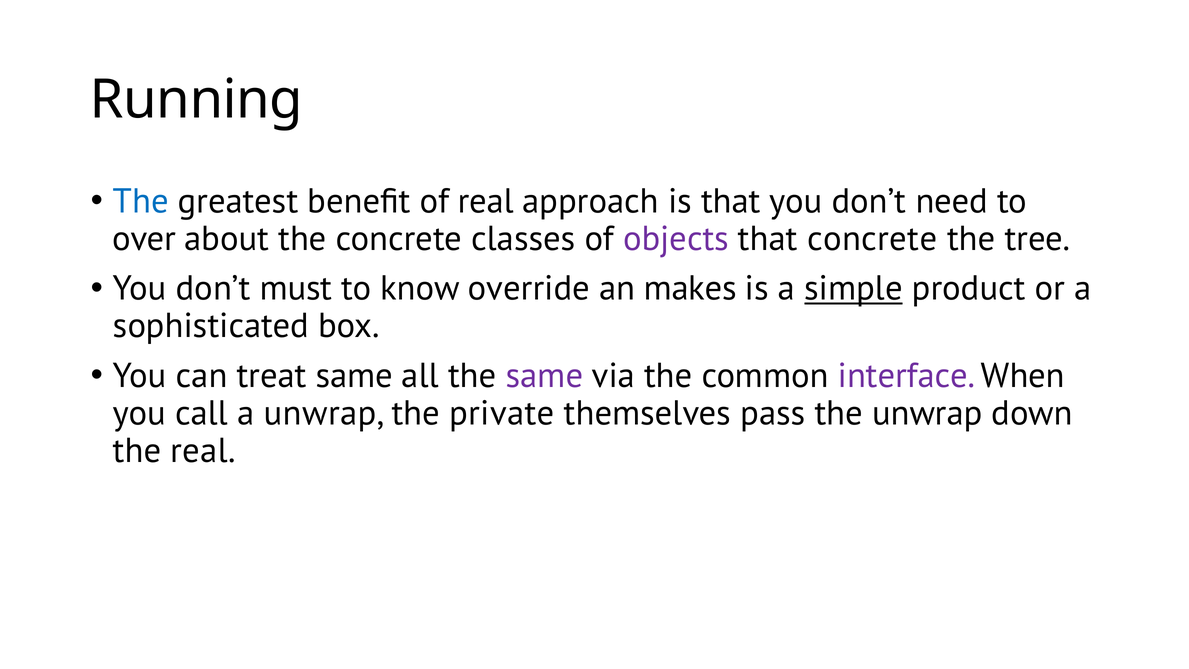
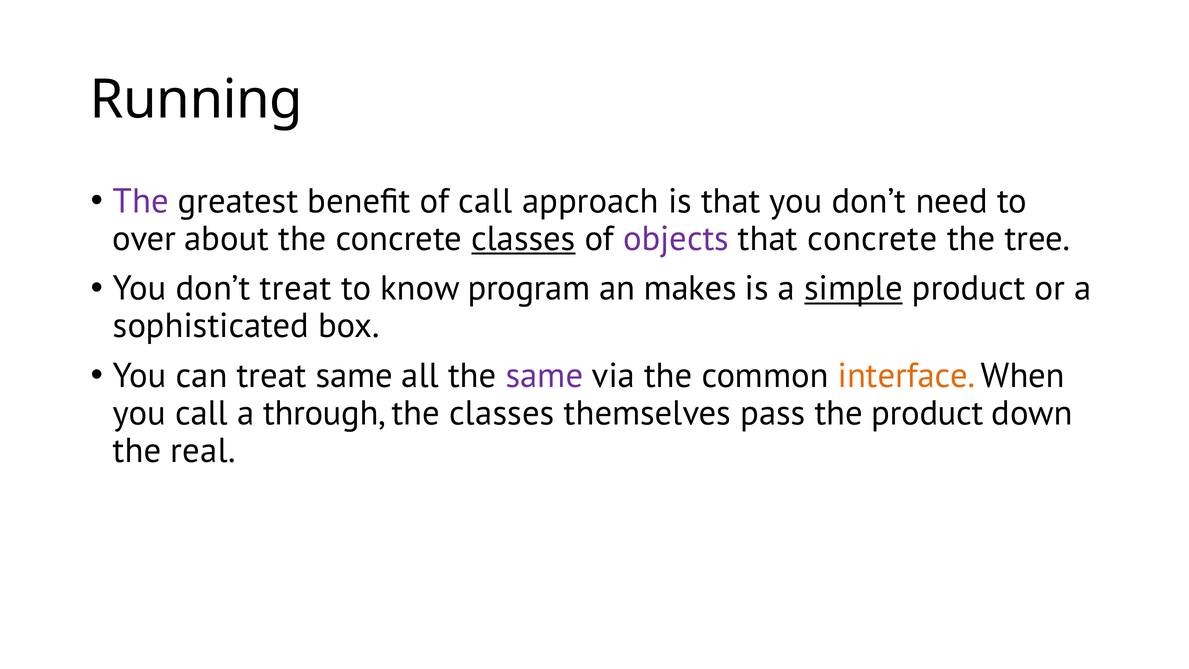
The colour: blue -> purple (141, 201)
of real: real -> call (485, 201)
classes underline: none -> present (523, 238)
don’t must: must -> treat (296, 288)
override: override -> program (529, 288)
interface colour: purple -> orange (906, 376)
a unwrap: unwrap -> through (325, 413)
the private: private -> classes (502, 413)
the unwrap: unwrap -> product (927, 413)
